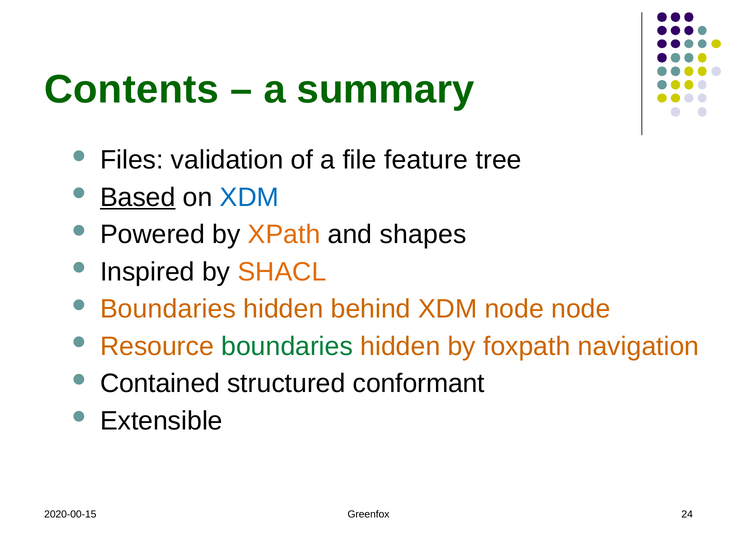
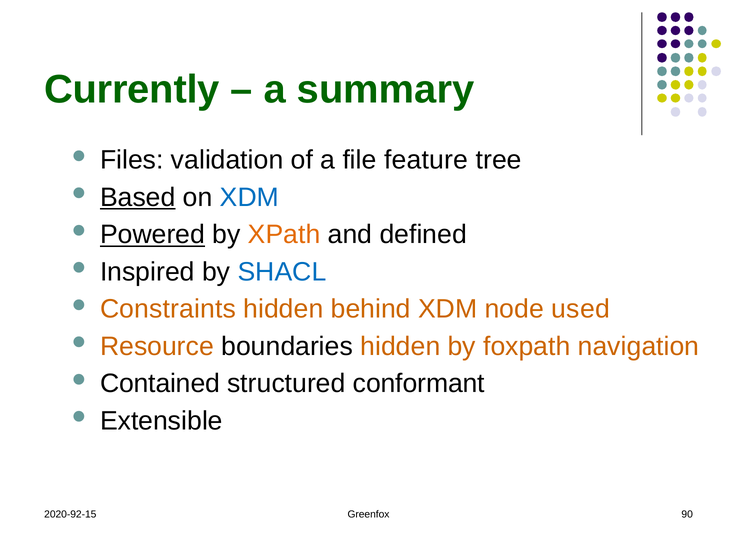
Contents: Contents -> Currently (132, 89)
Powered underline: none -> present (153, 235)
shapes: shapes -> defined (423, 235)
SHACL colour: orange -> blue (282, 272)
Boundaries: Boundaries -> Constraints (168, 309)
node node: node -> used (581, 309)
boundaries colour: green -> black (287, 346)
2020-00-15: 2020-00-15 -> 2020-92-15 (70, 514)
24: 24 -> 90 (687, 514)
